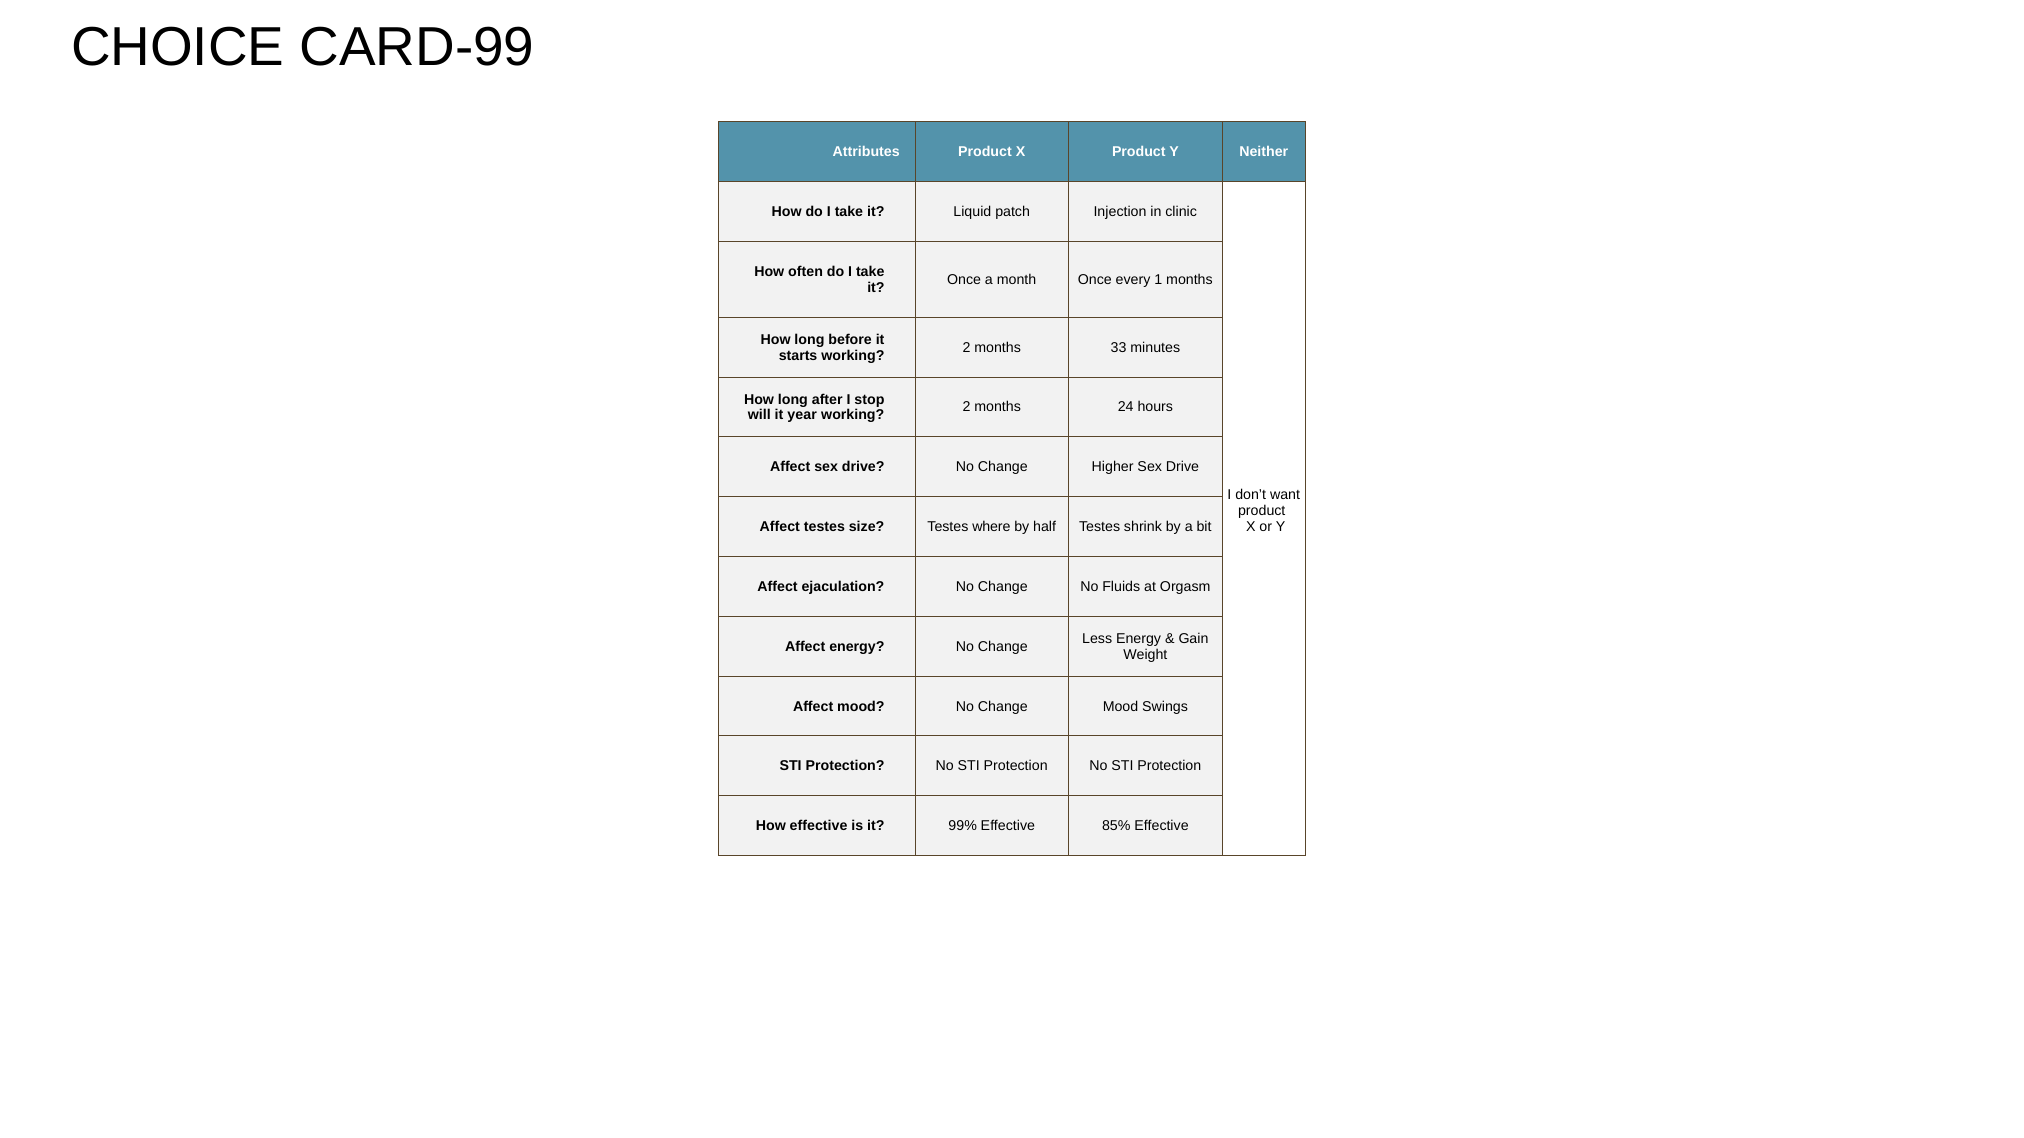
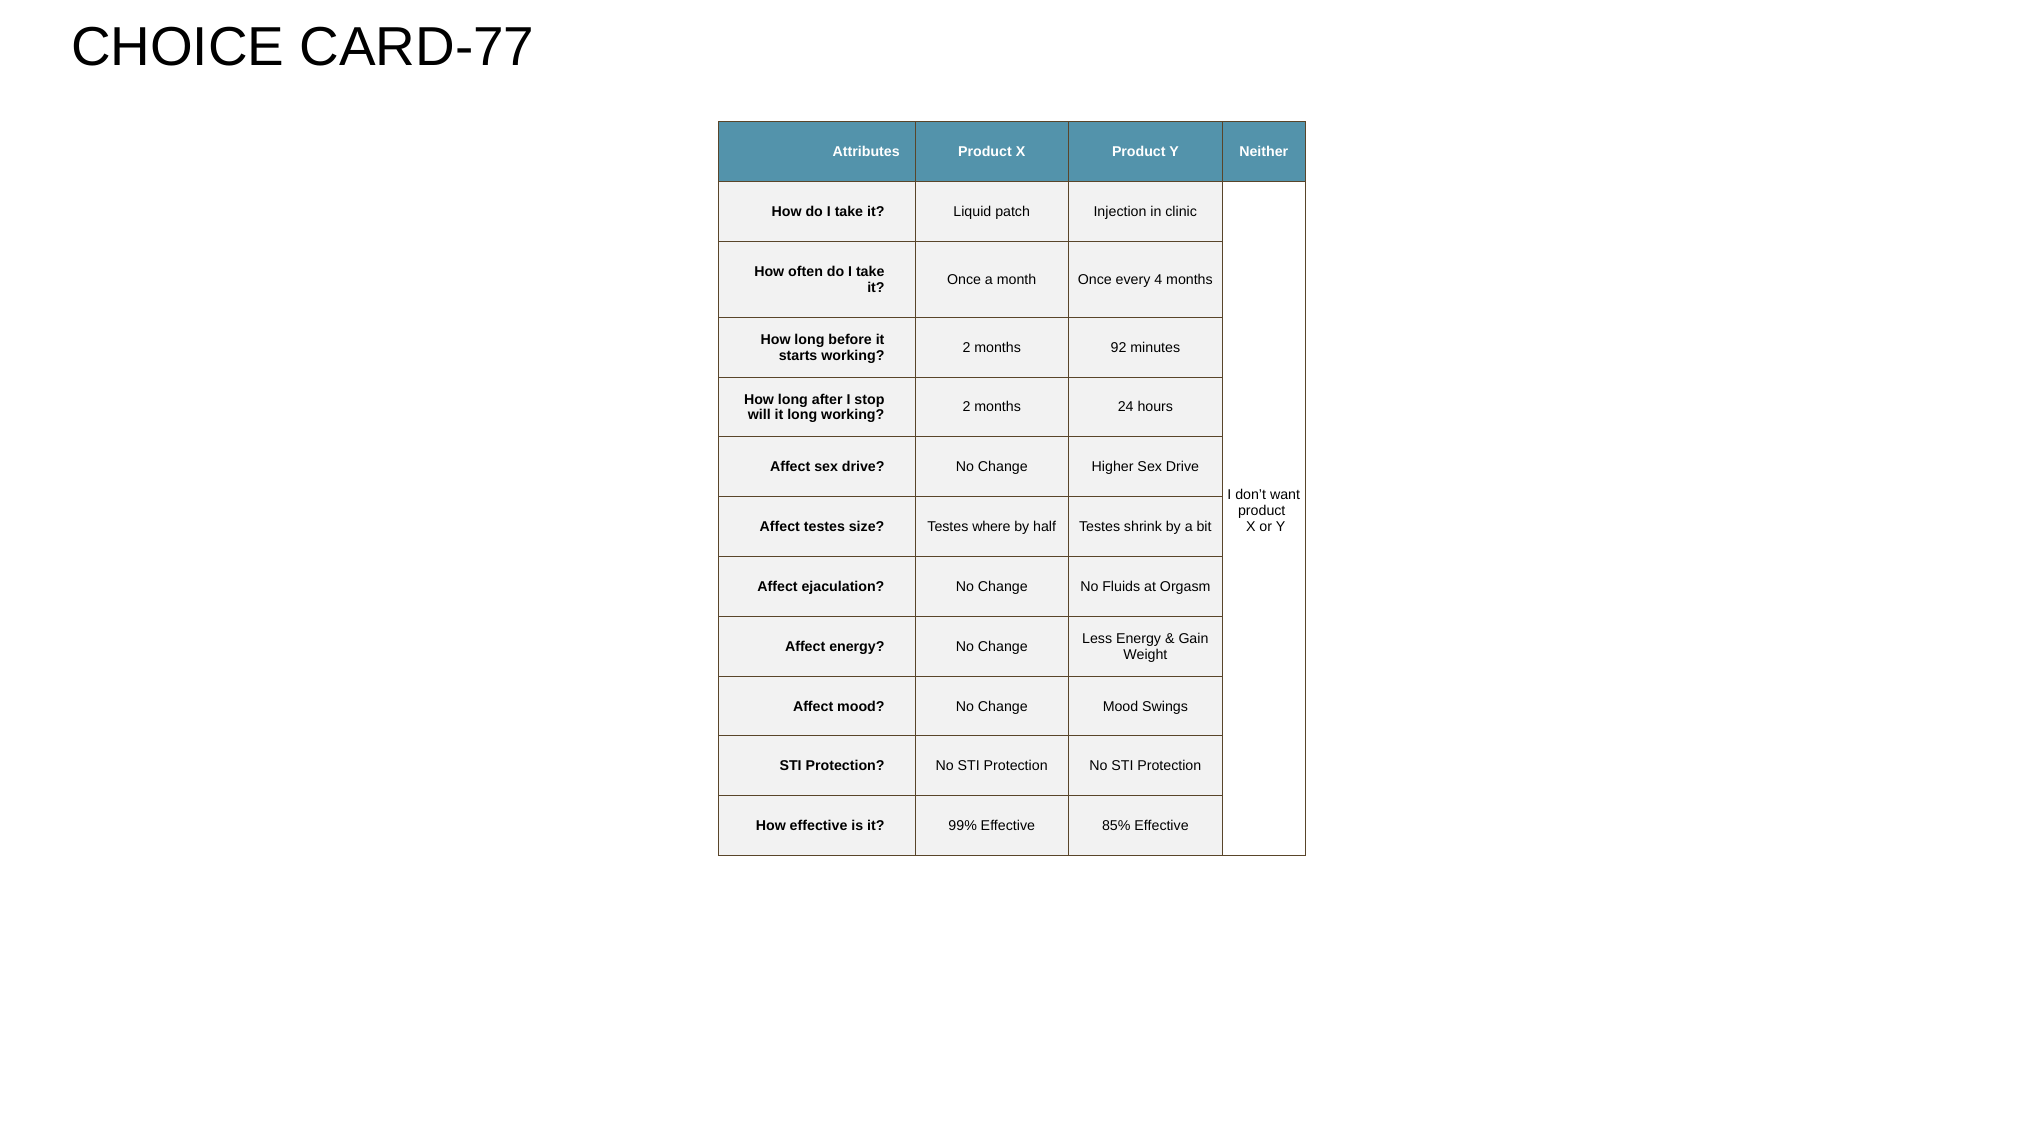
CARD-99: CARD-99 -> CARD-77 (417, 47)
1: 1 -> 4 (1158, 280)
33: 33 -> 92 (1119, 348)
it year: year -> long (802, 415)
